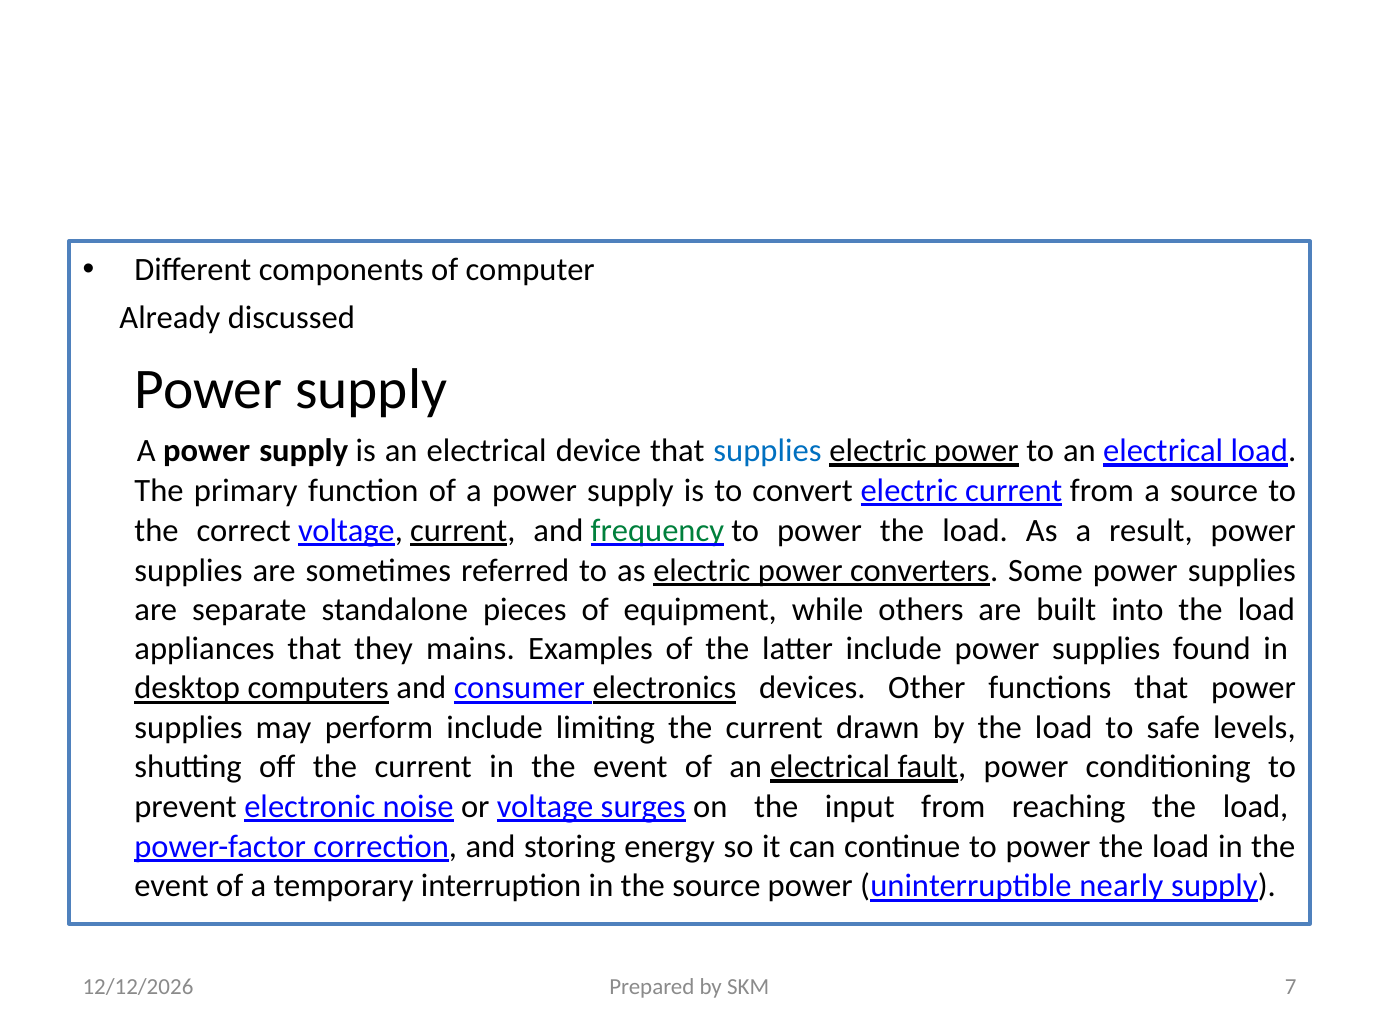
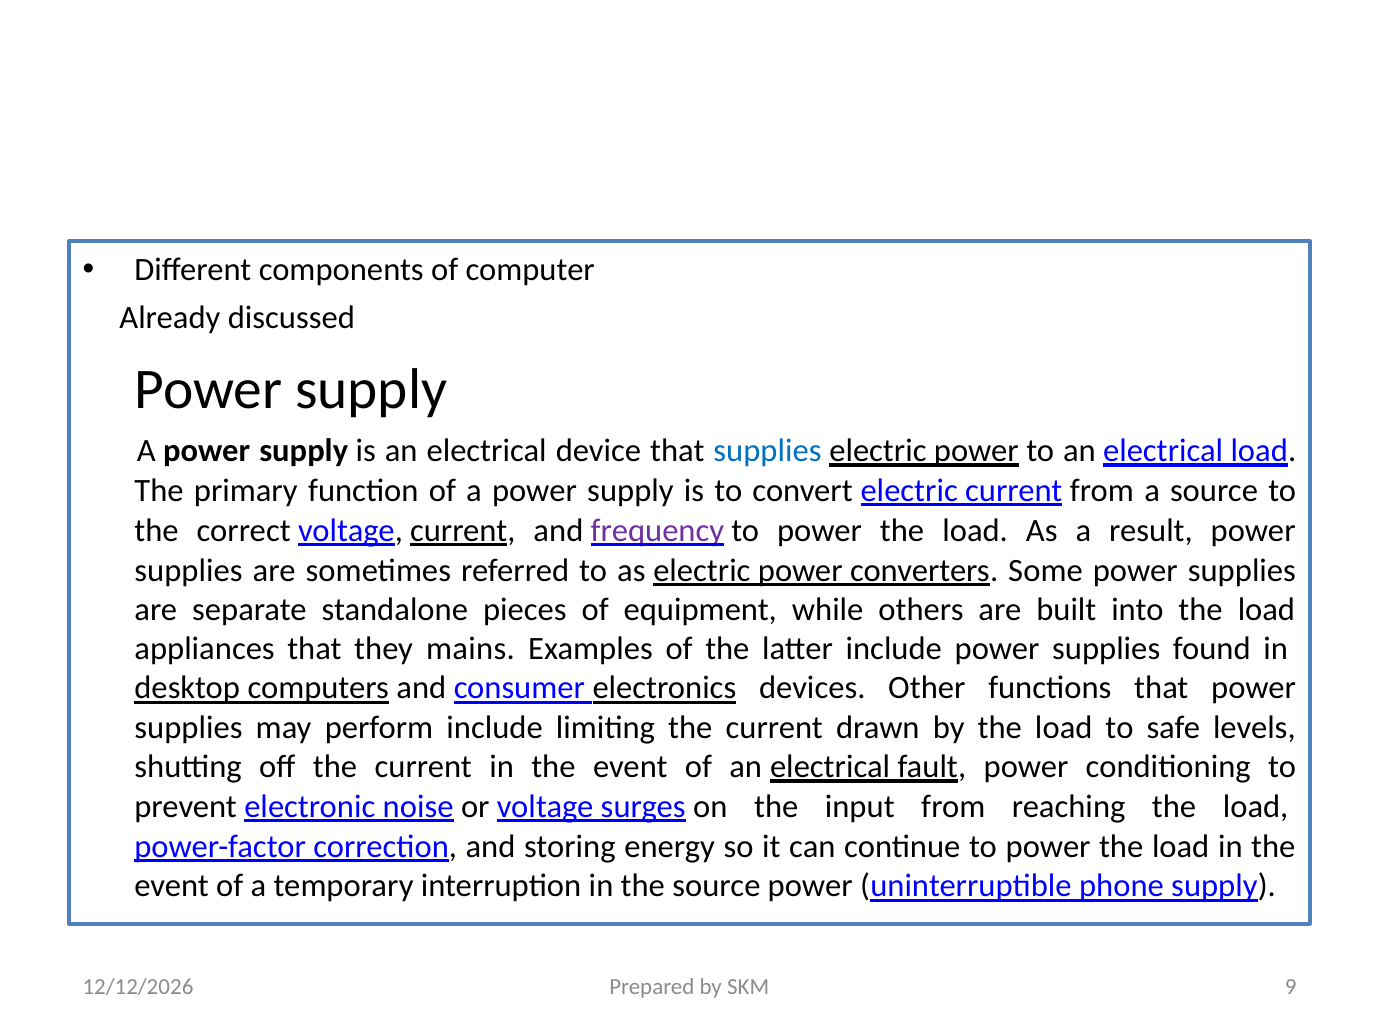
frequency colour: green -> purple (657, 531)
nearly: nearly -> phone (1121, 886)
7: 7 -> 9 (1291, 987)
